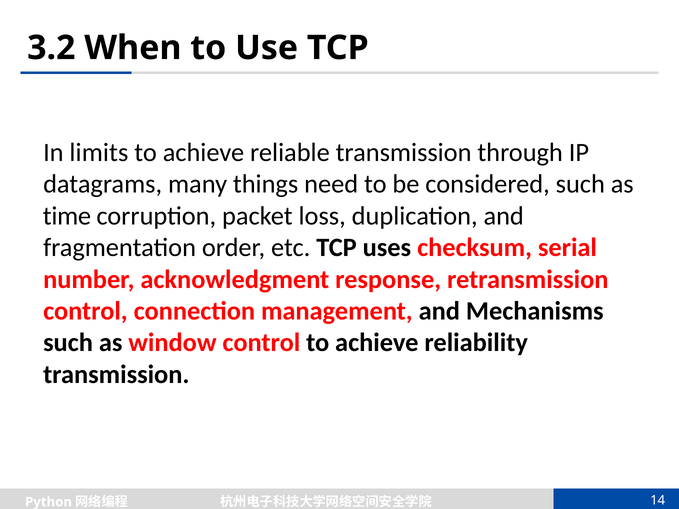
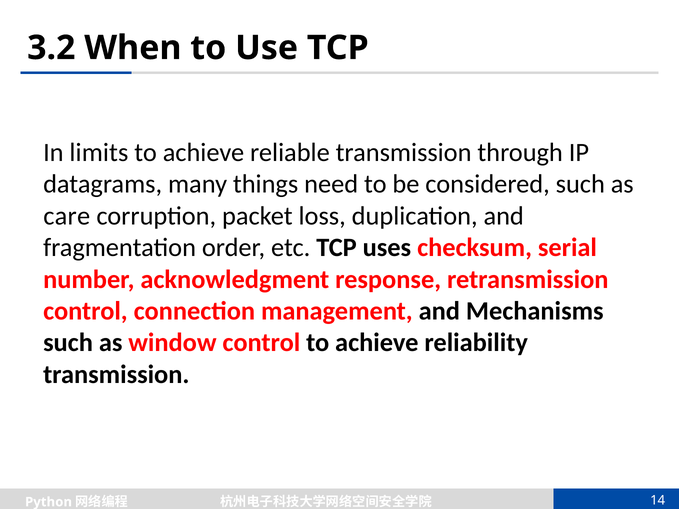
time: time -> care (67, 216)
